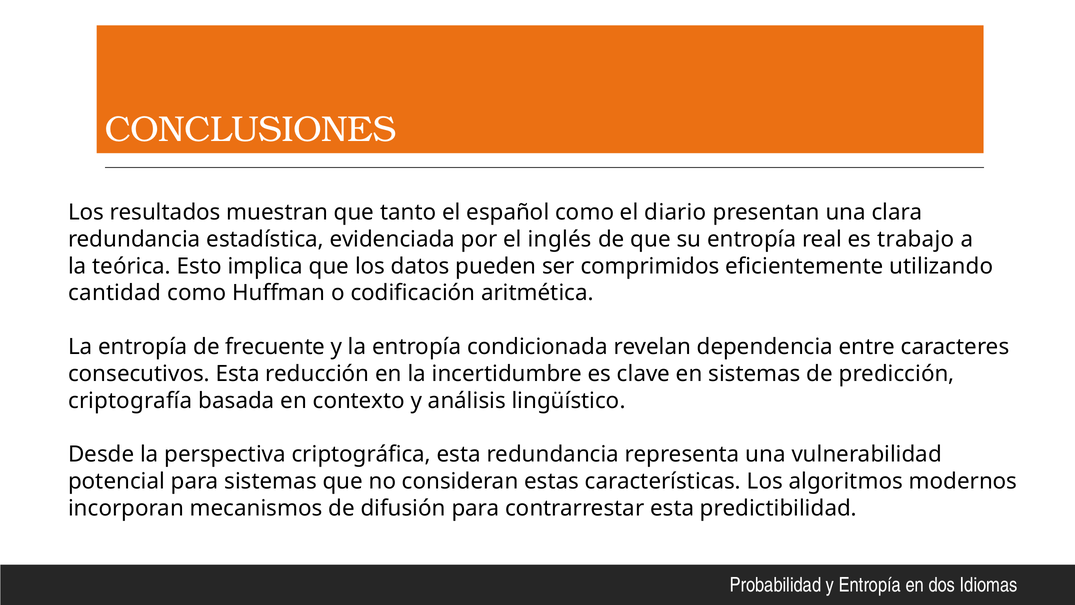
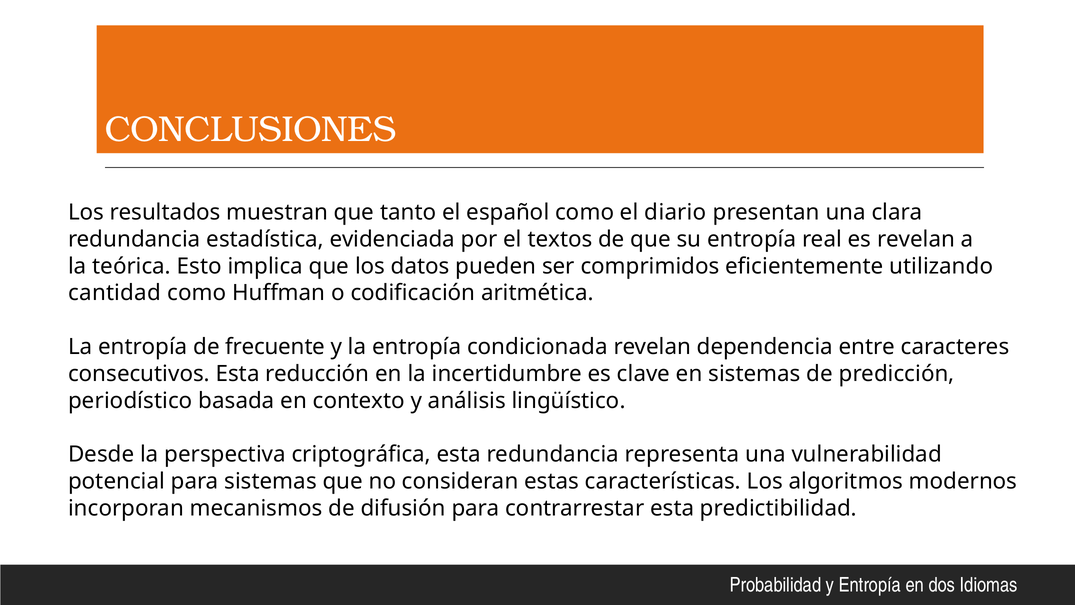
inglés: inglés -> textos (560, 239)
es trabajo: trabajo -> revelan (916, 239)
criptografía: criptografía -> periodístico (130, 400)
